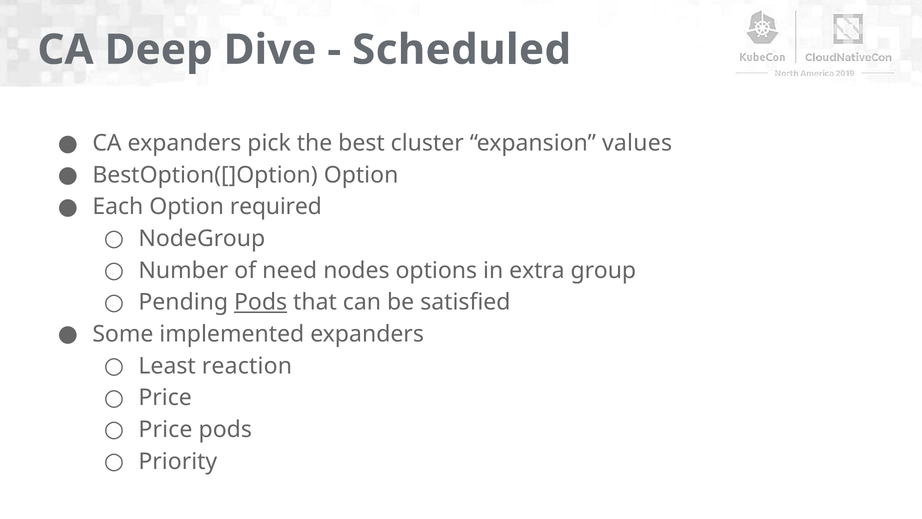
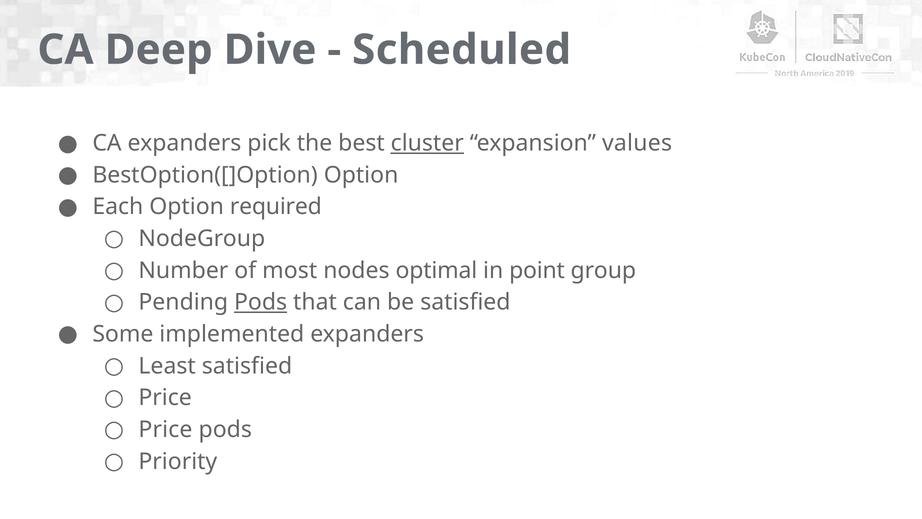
cluster underline: none -> present (427, 143)
need: need -> most (290, 270)
options: options -> optimal (436, 270)
extra: extra -> point (537, 270)
Least reaction: reaction -> satisfied (247, 366)
